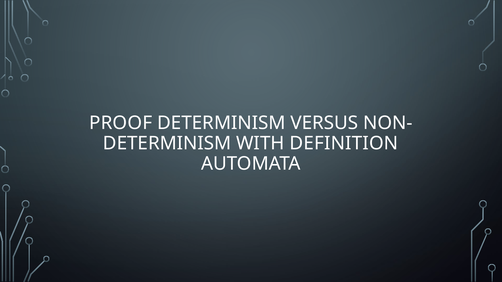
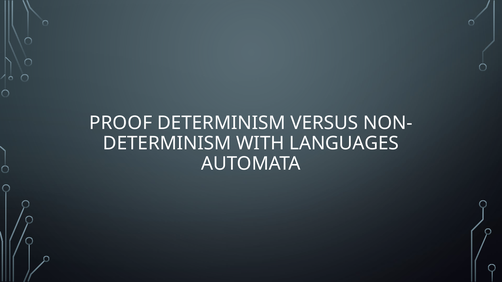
DEFINITION: DEFINITION -> LANGUAGES (344, 143)
